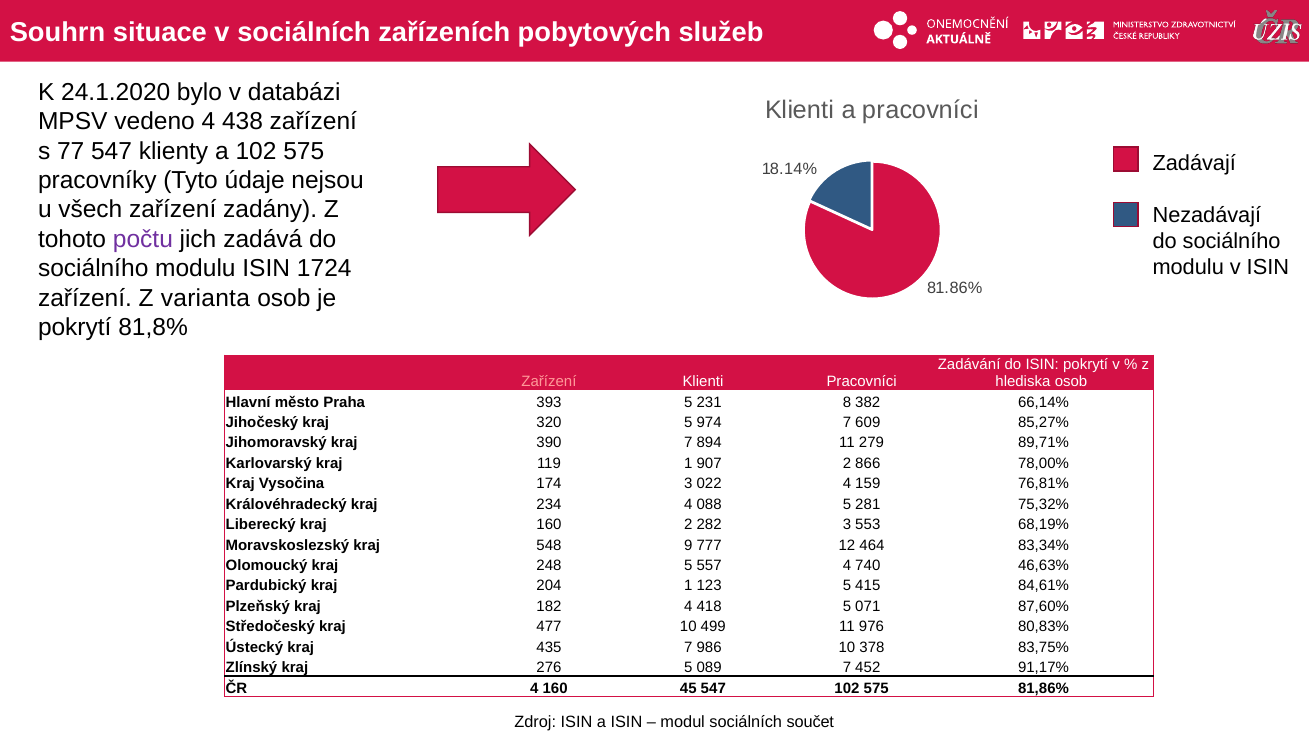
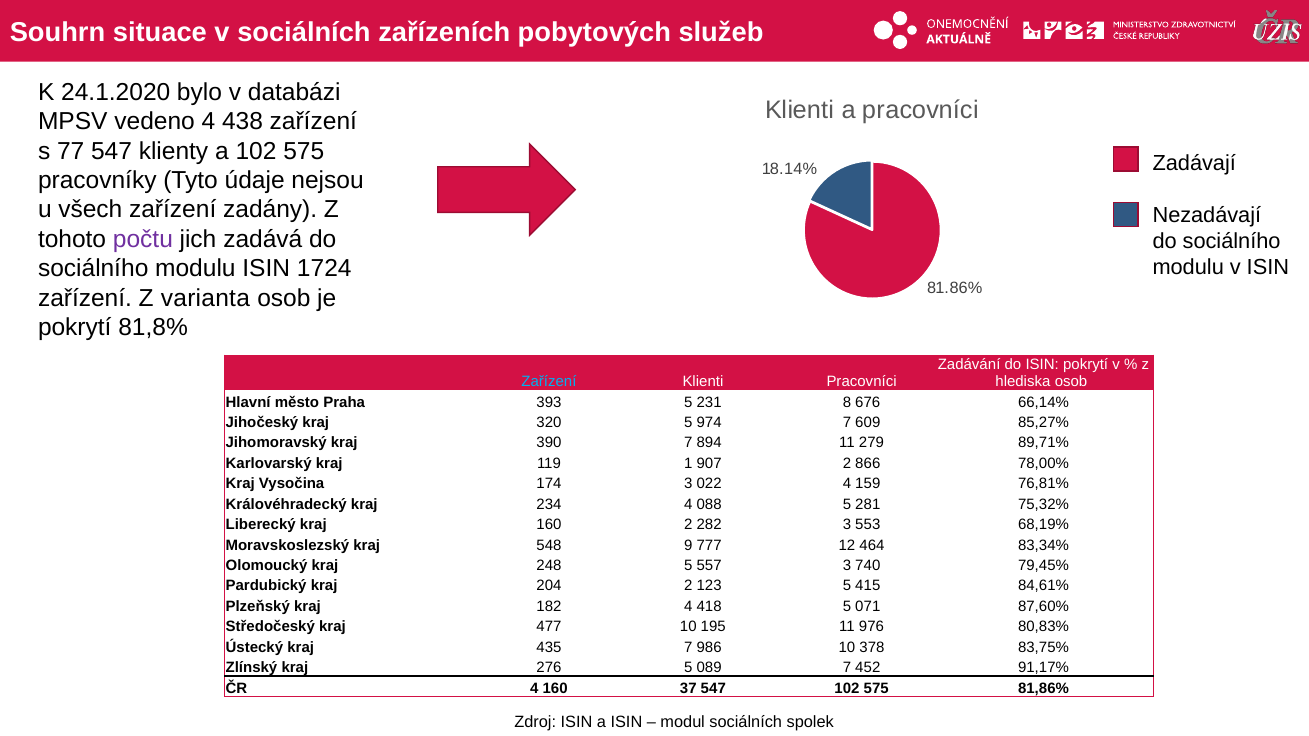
Zařízení colour: pink -> light blue (549, 382)
382: 382 -> 676 (868, 402)
557 4: 4 -> 3 (847, 566)
46,63%: 46,63% -> 79,45% (1043, 566)
204 1: 1 -> 2 (688, 586)
499: 499 -> 195 (713, 627)
45: 45 -> 37 (688, 688)
součet: součet -> spolek (810, 723)
